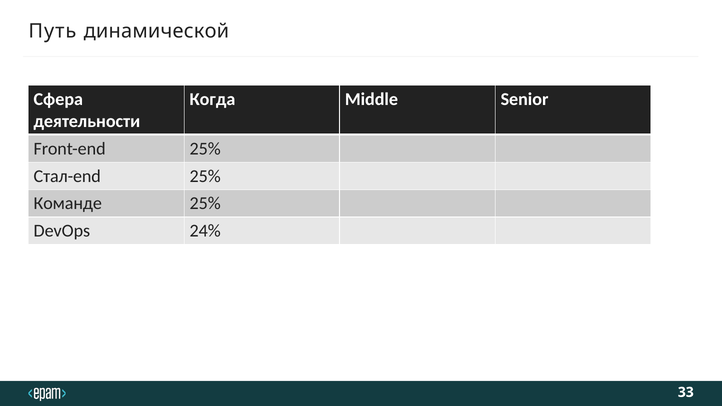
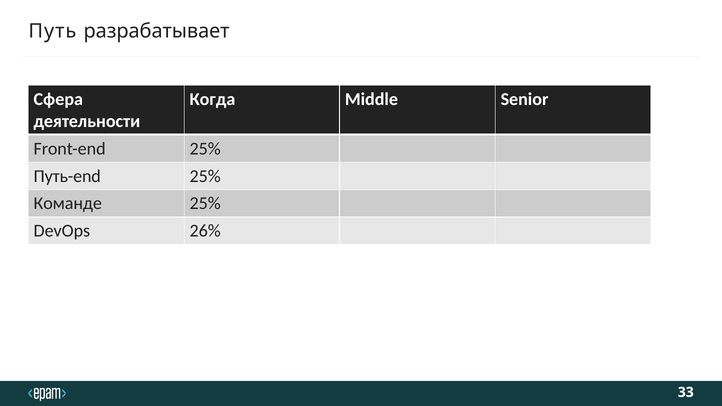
динамической: динамической -> разрабатывает (157, 31)
Стал-end: Стал-end -> Путь-end (67, 176)
24%: 24% -> 26% (205, 231)
